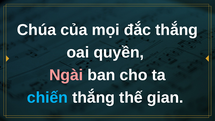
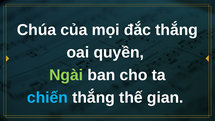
Ngài colour: pink -> light green (66, 75)
